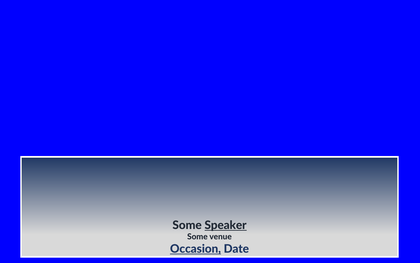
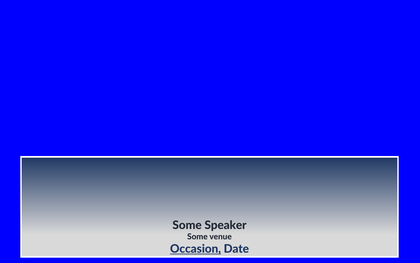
Speaker underline: present -> none (226, 225)
